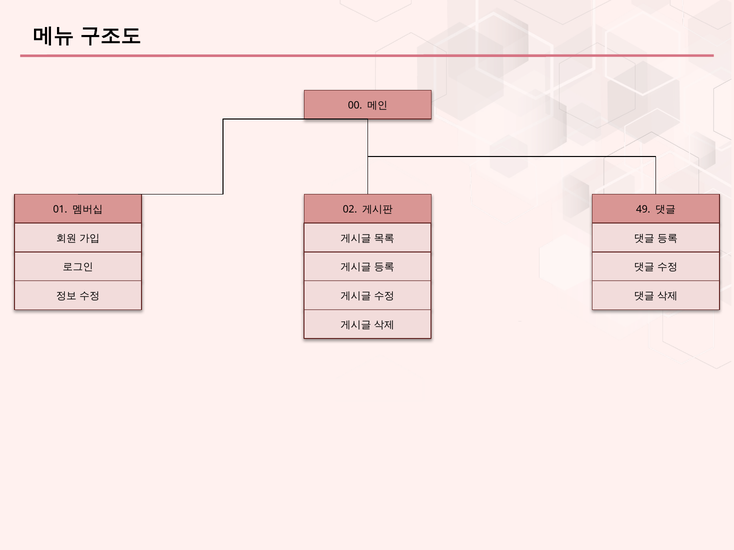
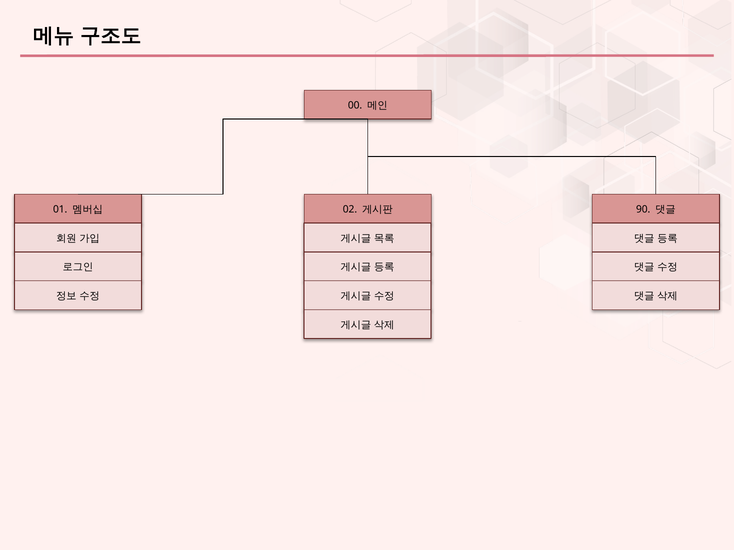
49: 49 -> 90 (643, 209)
